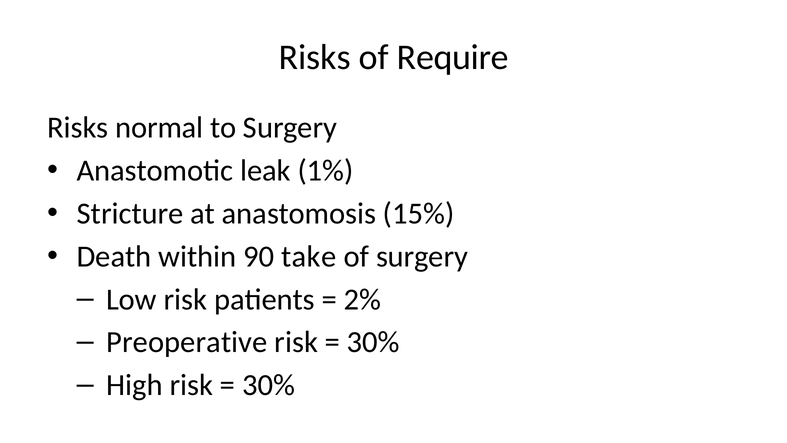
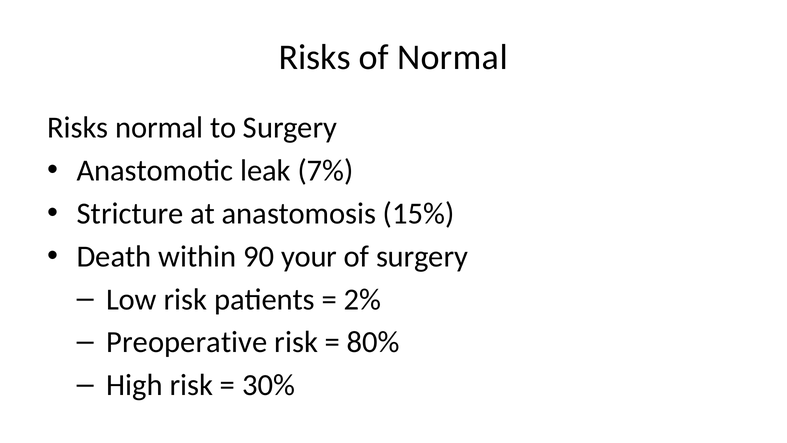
of Require: Require -> Normal (452, 57)
1%: 1% -> 7% (326, 171)
take: take -> your (309, 256)
30%: 30% -> 80% (373, 342)
